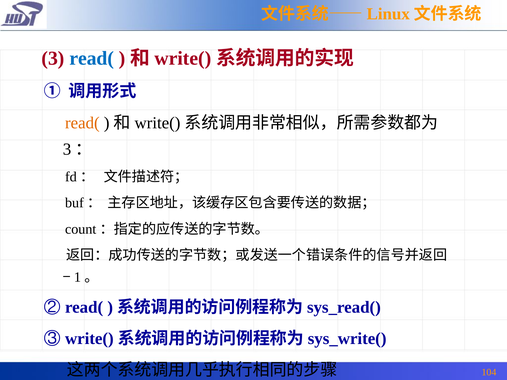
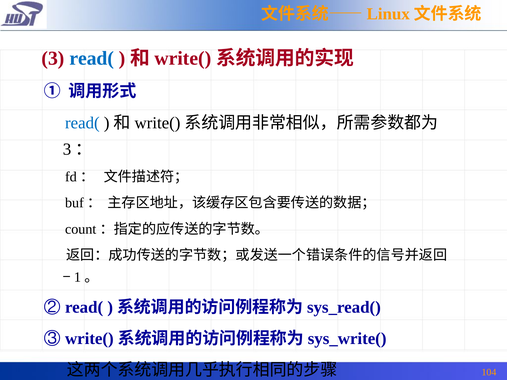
read( colour: orange -> blue (82, 123)
